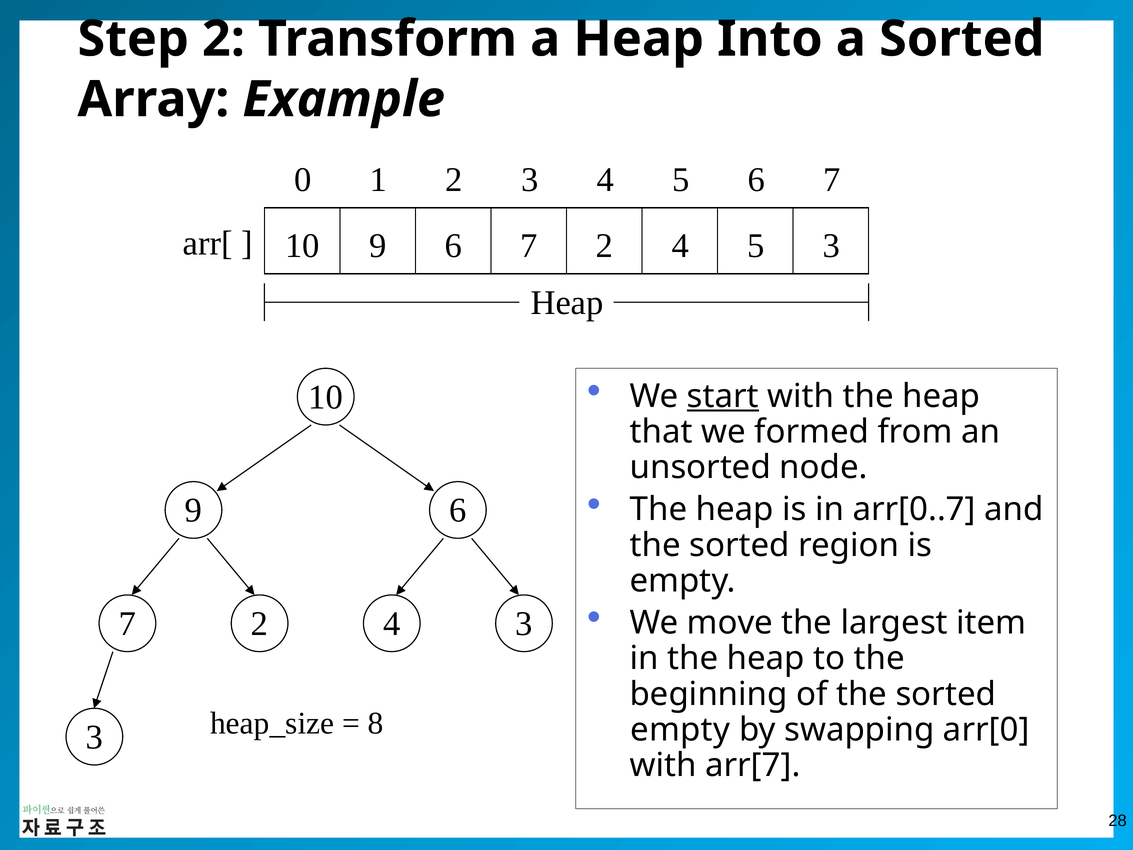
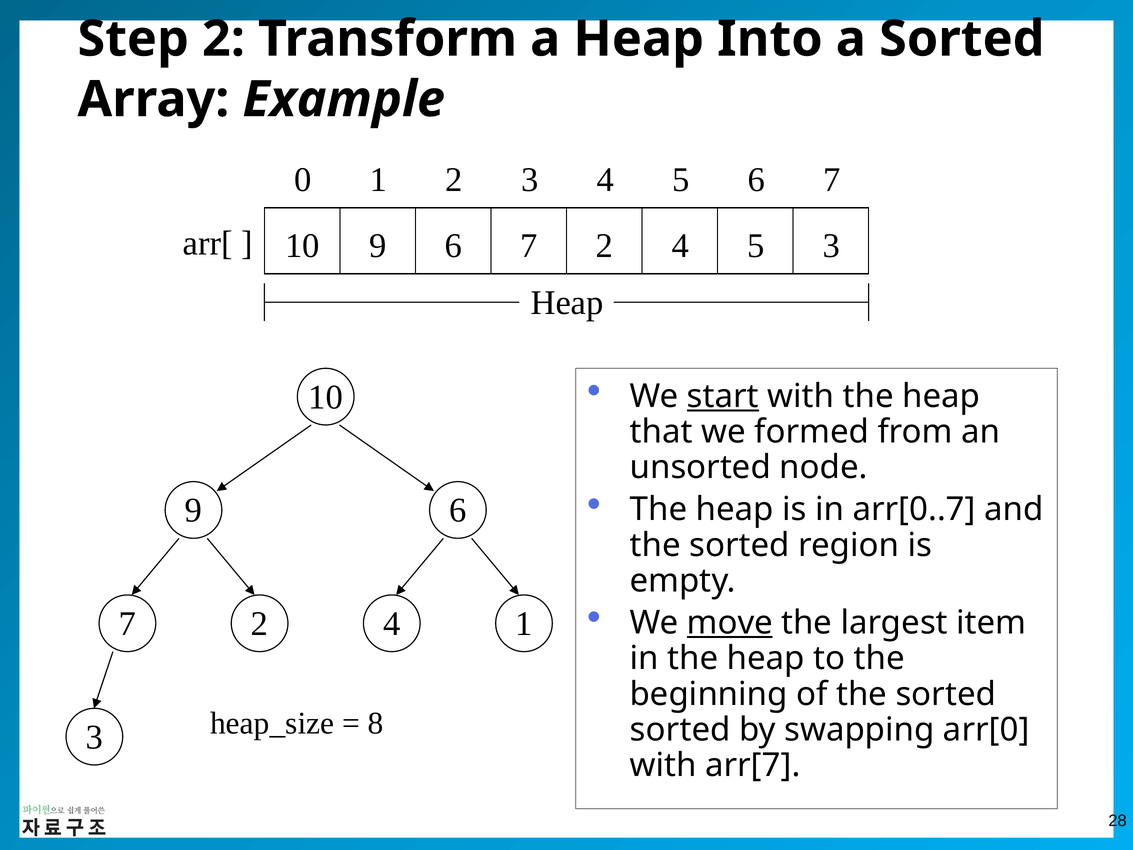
move underline: none -> present (730, 623)
2 4 3: 3 -> 1 (524, 624)
empty: empty -> sorted (680, 730)
